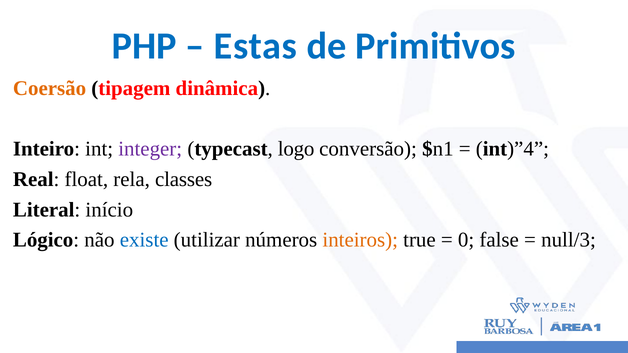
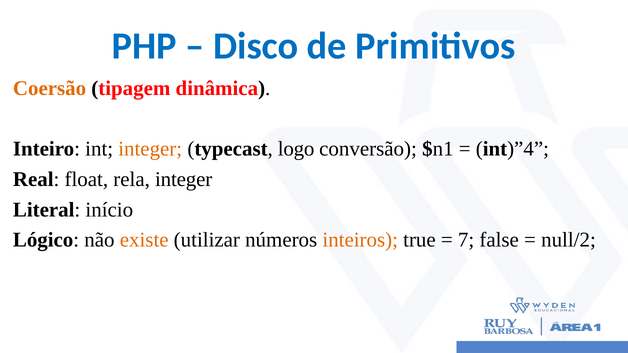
Estas: Estas -> Disco (256, 46)
integer colour: purple -> orange (150, 149)
rela classes: classes -> integer (184, 179)
existe colour: blue -> orange (144, 240)
0: 0 -> 7 (466, 240)
null/3: null/3 -> null/2 (568, 240)
